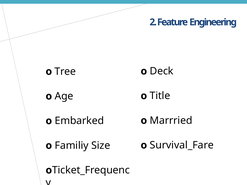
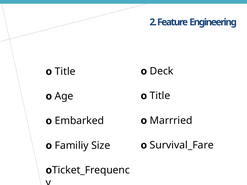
Tree: Tree -> Title (65, 72)
